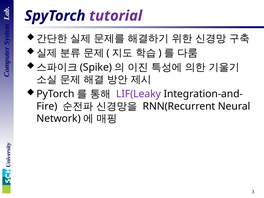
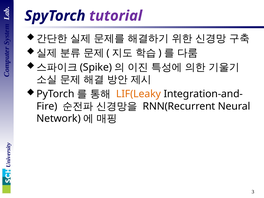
LIF(Leaky colour: purple -> orange (139, 94)
